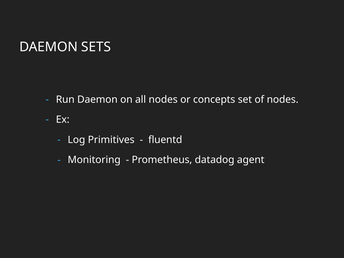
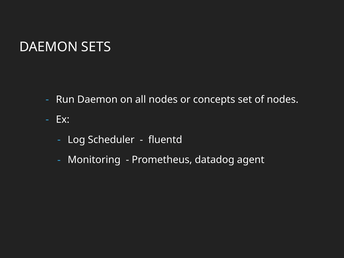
Primitives: Primitives -> Scheduler (111, 140)
